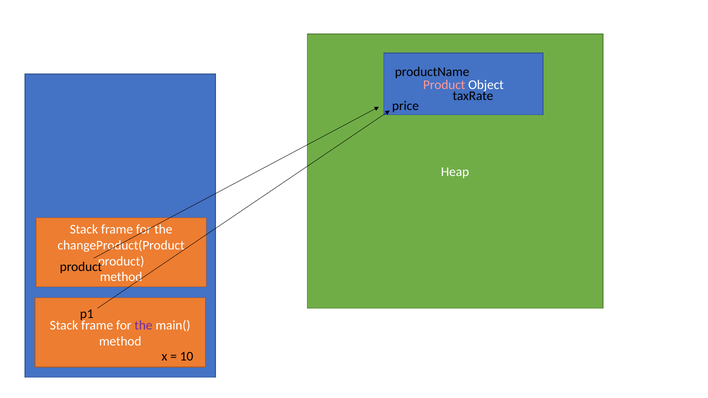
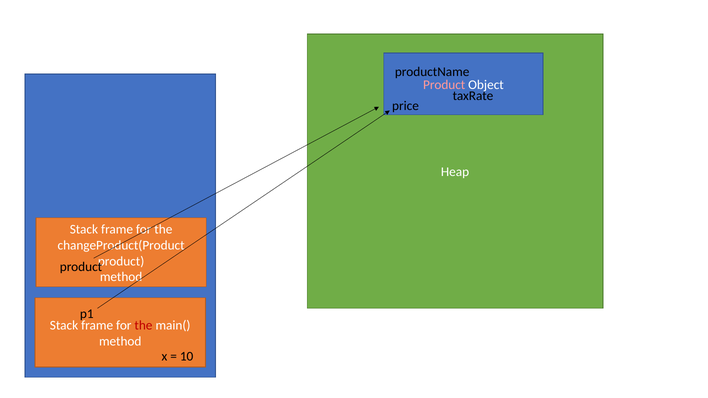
the colour: purple -> red (143, 326)
